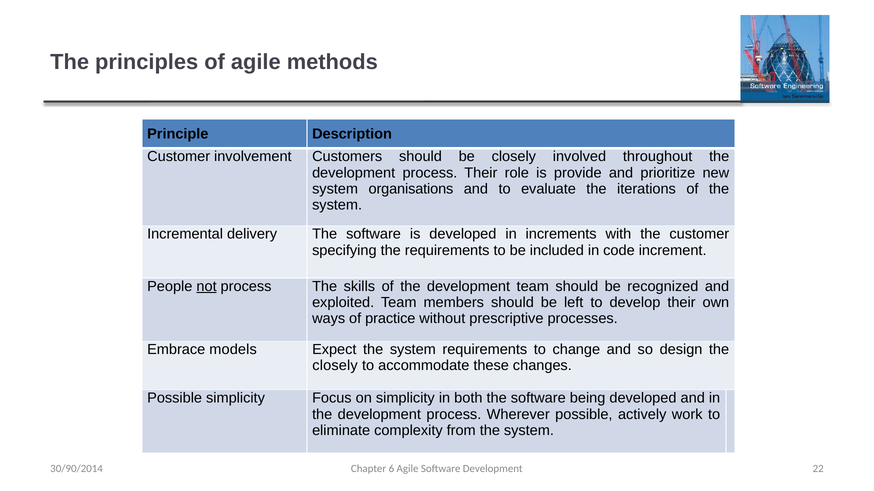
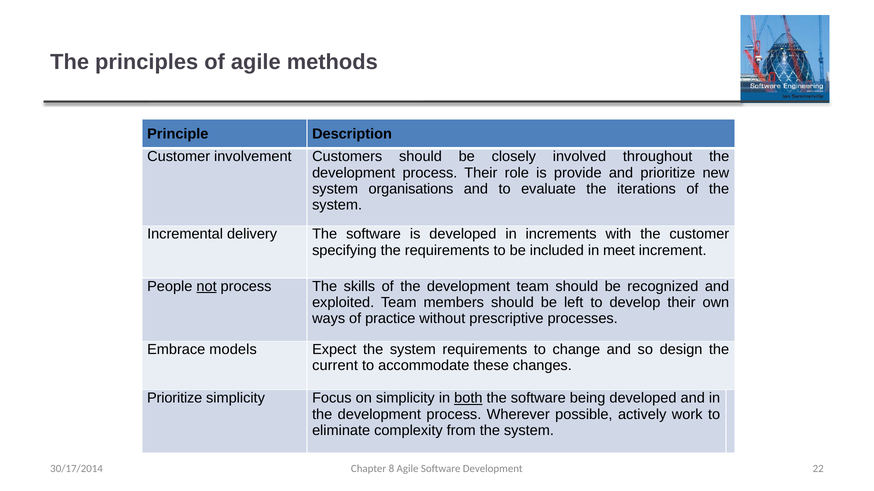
code: code -> meet (619, 251)
closely: closely -> current (335, 366)
Possible: Possible -> Prioritize (175, 399)
both underline: none -> present (468, 399)
30/90/2014: 30/90/2014 -> 30/17/2014 (77, 469)
6: 6 -> 8 (391, 469)
